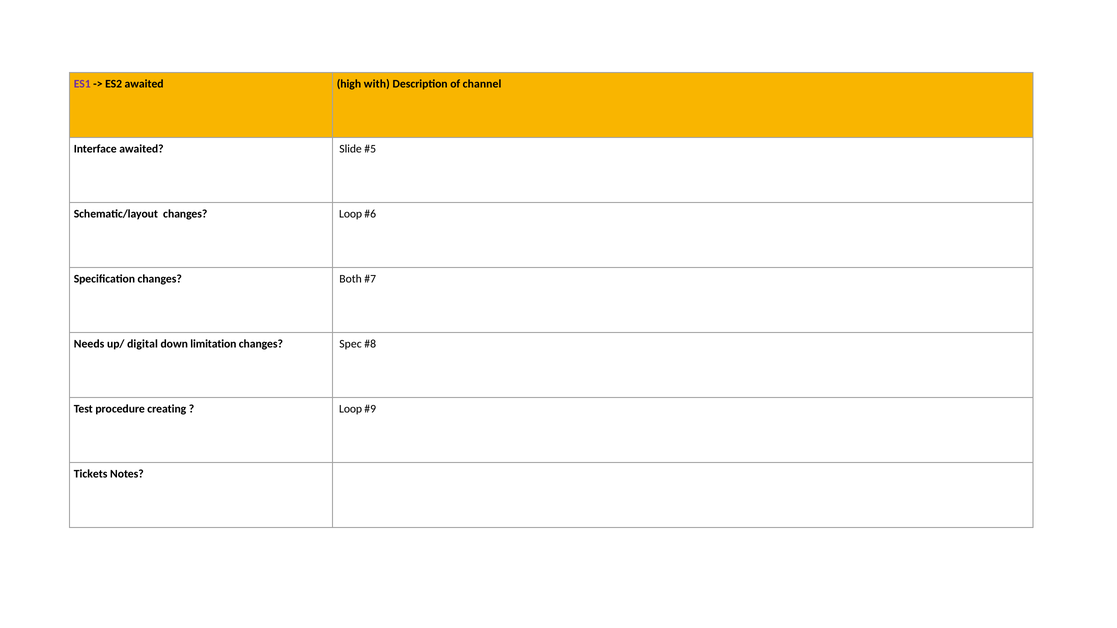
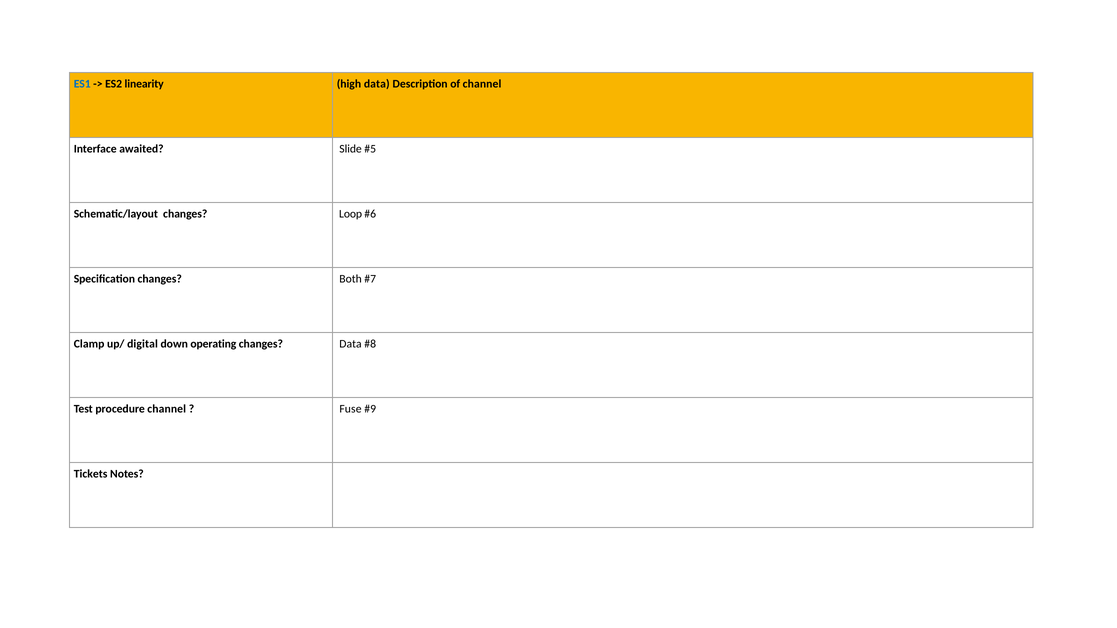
ES1 colour: purple -> blue (82, 84)
ES2 awaited: awaited -> linearity (144, 84)
high with: with -> data (377, 84)
Needs: Needs -> Clamp (89, 344)
limitation: limitation -> operating (213, 344)
changes Spec: Spec -> Data (350, 344)
procedure creating: creating -> channel (167, 409)
Loop: Loop -> Fuse (350, 409)
